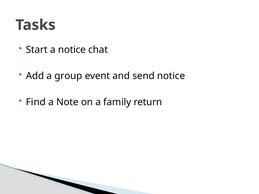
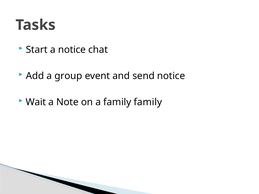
Find: Find -> Wait (36, 102)
family return: return -> family (148, 102)
